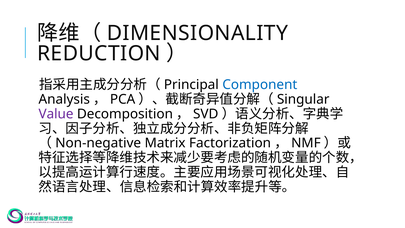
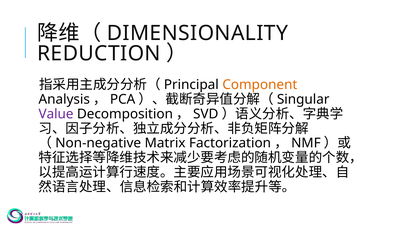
Component colour: blue -> orange (260, 85)
